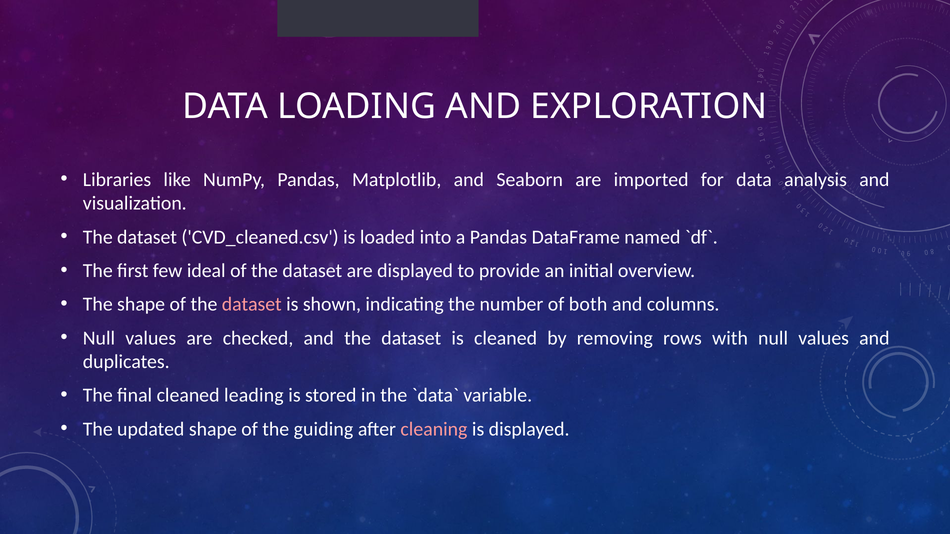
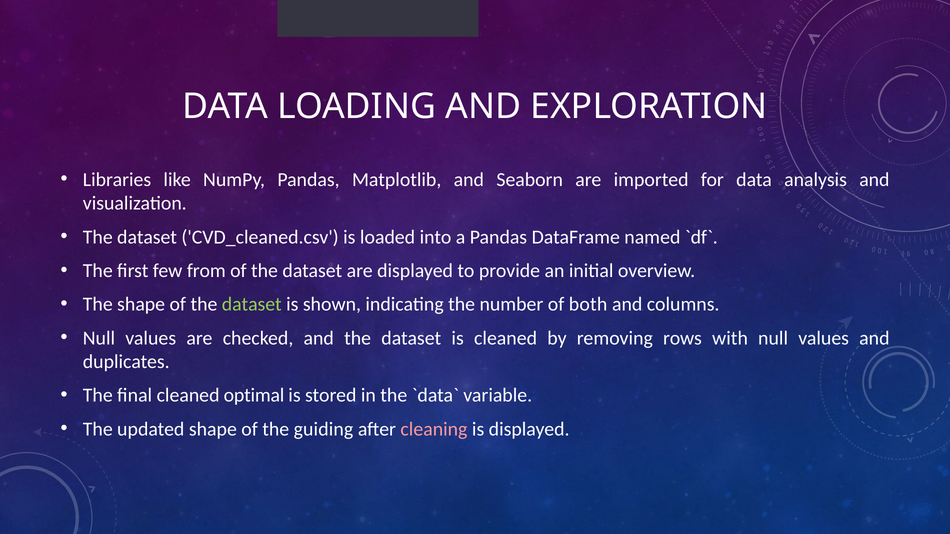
ideal: ideal -> from (206, 271)
dataset colour: pink -> light green (252, 305)
leading: leading -> optimal (254, 396)
